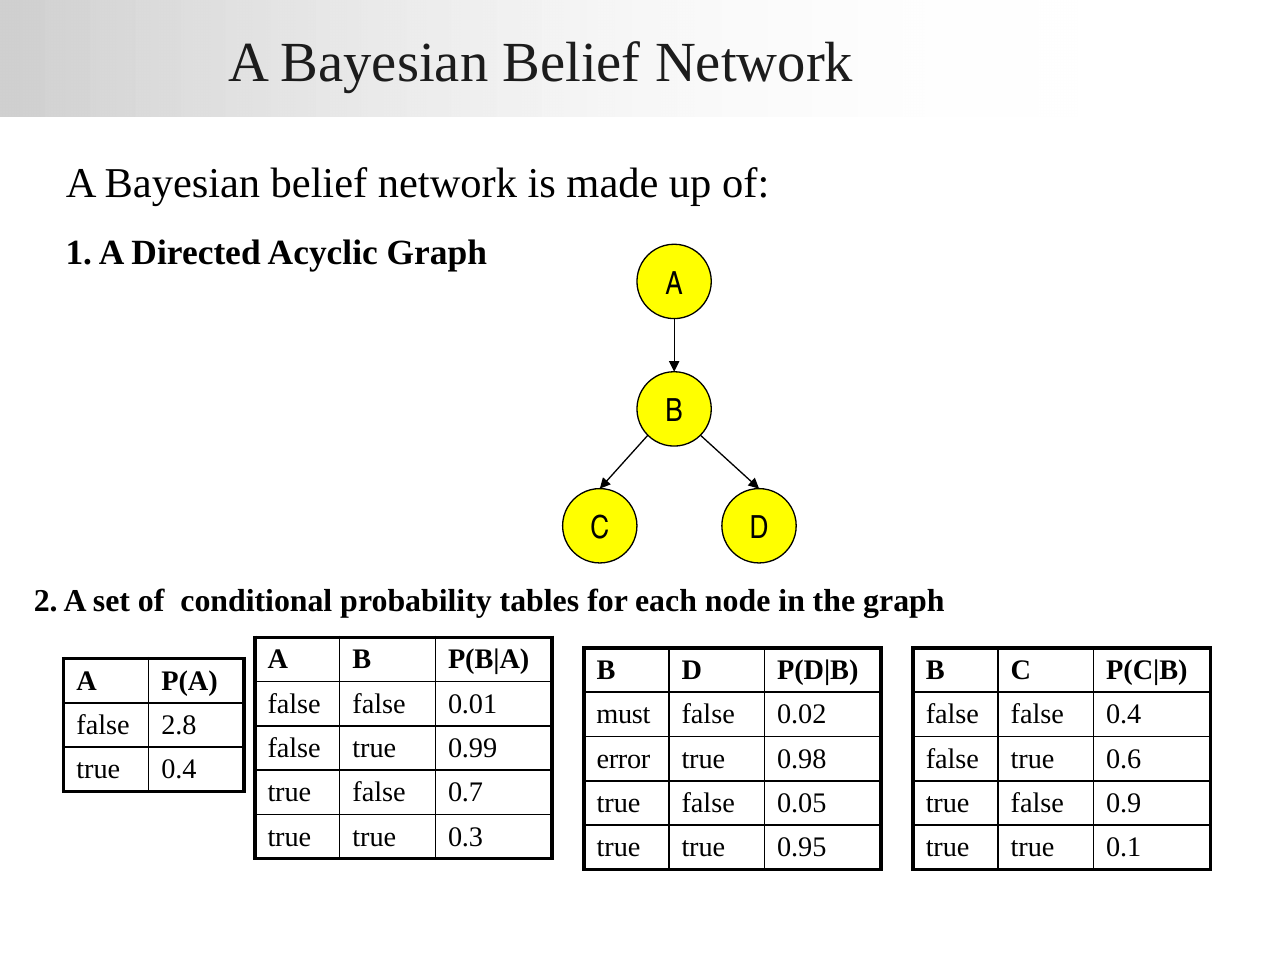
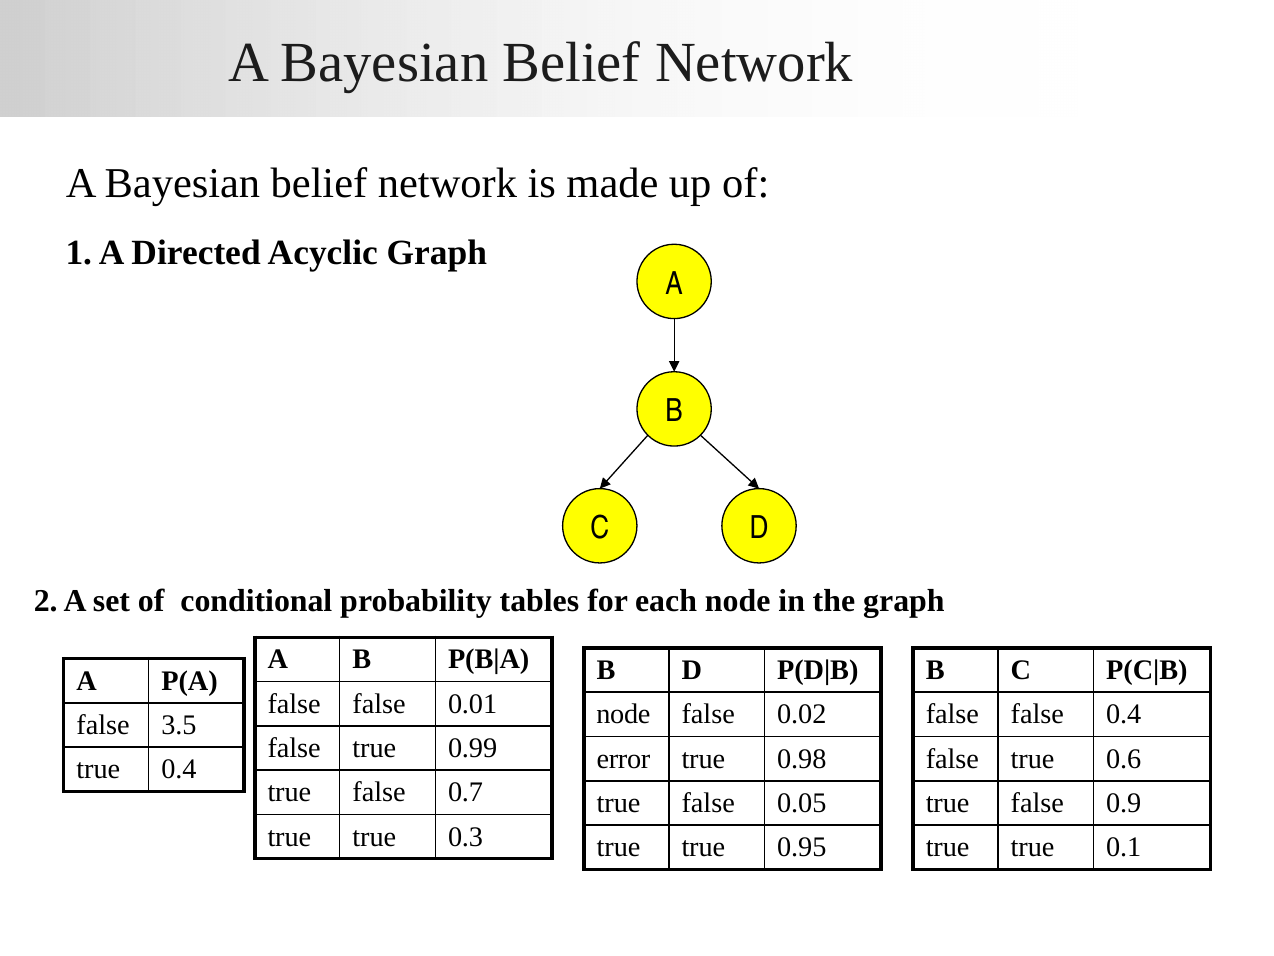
must: must -> node (623, 714)
2.8: 2.8 -> 3.5 (179, 725)
